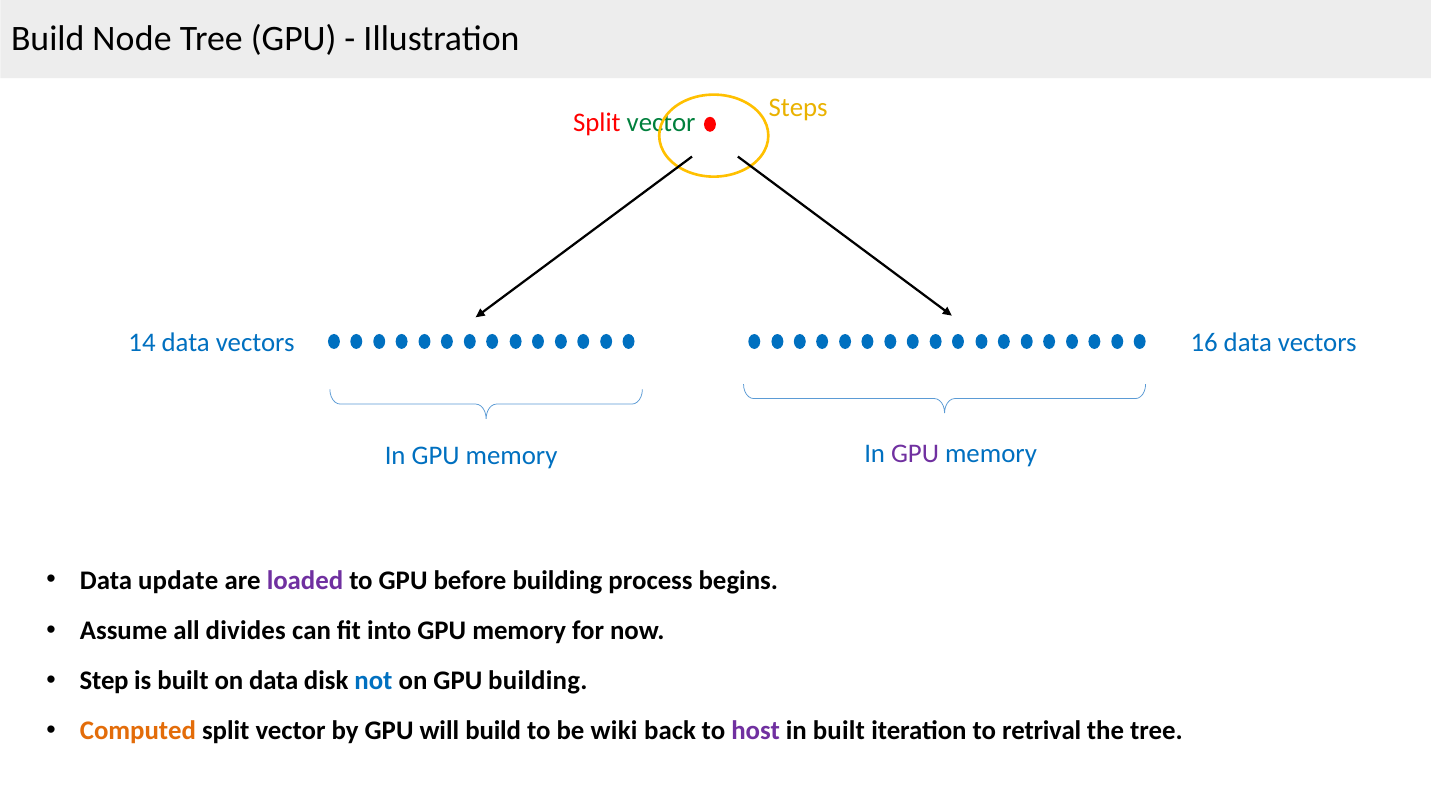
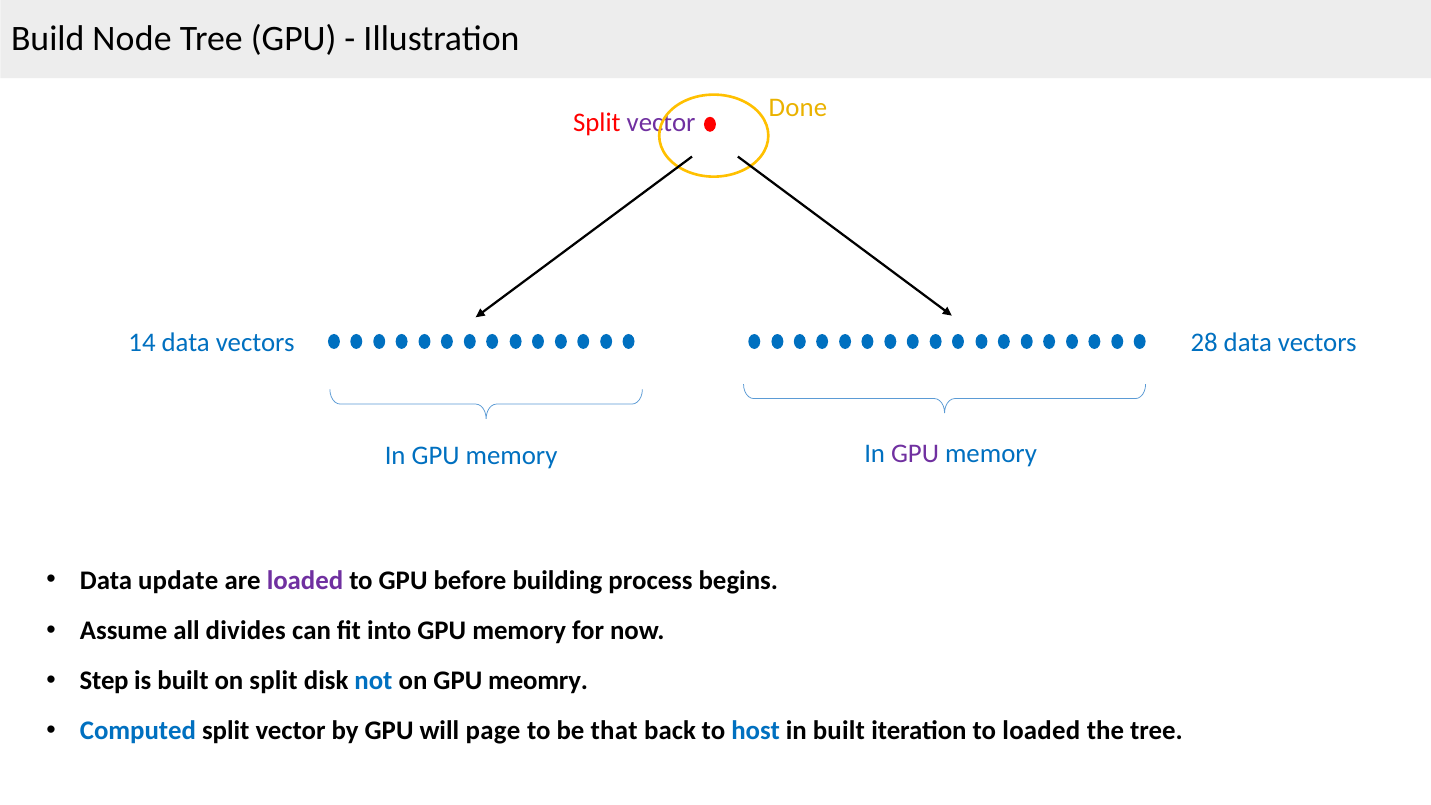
Steps: Steps -> Done (798, 108)
vector colour: green -> purple (661, 123)
16: 16 -> 28 (1204, 343)
on data: data -> split (274, 681)
GPU building: building -> meomry (538, 681)
Computed colour: orange -> blue (138, 731)
will build: build -> page (493, 731)
wiki: wiki -> that (614, 731)
host colour: purple -> blue (756, 731)
to retrival: retrival -> loaded (1041, 731)
